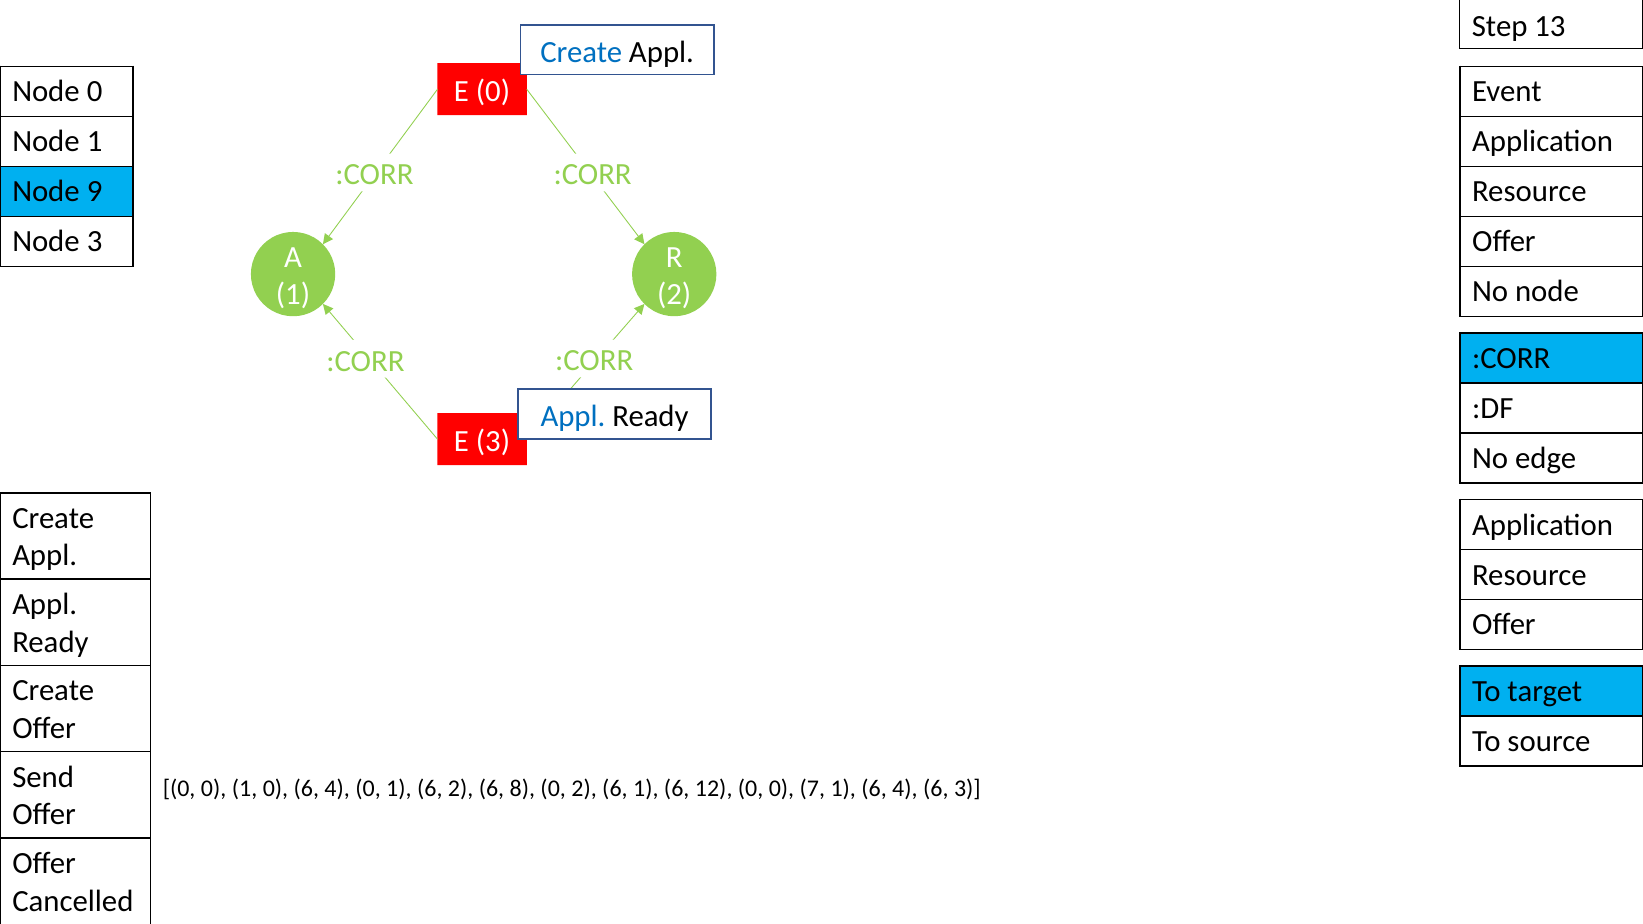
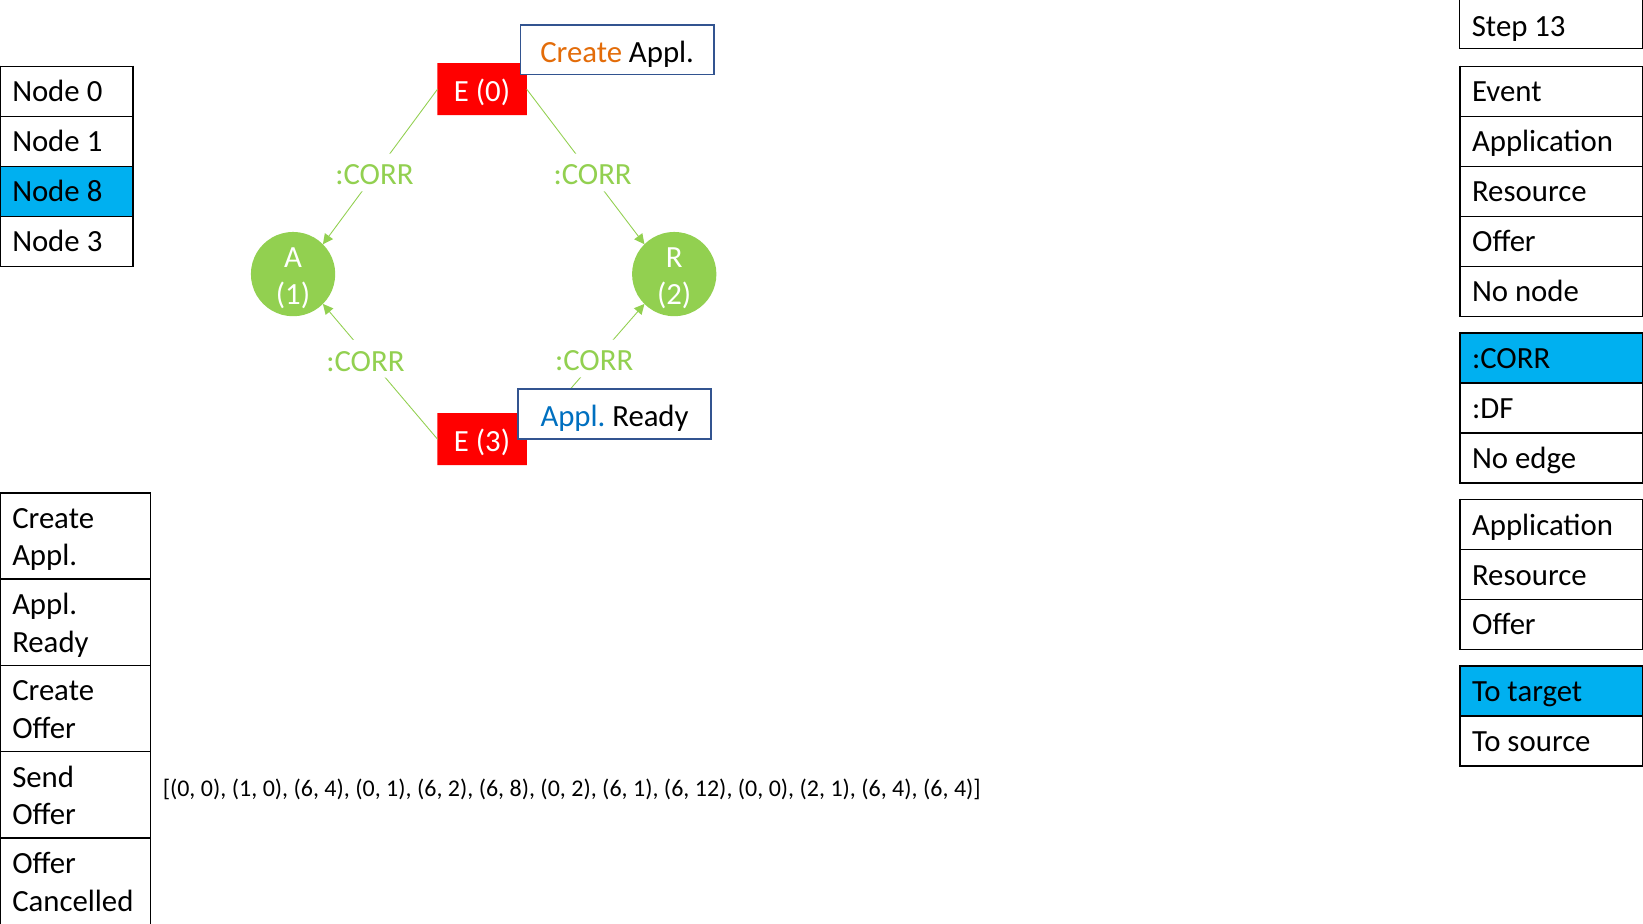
Create colour: blue -> orange (581, 52)
Node 9: 9 -> 8 (95, 192)
0 0 7: 7 -> 2 (812, 788)
4 6 3: 3 -> 4 (967, 788)
